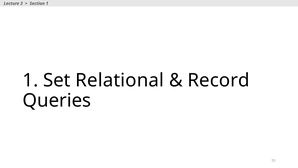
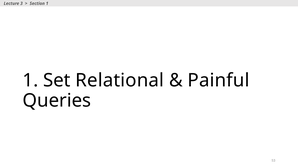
Record: Record -> Painful (219, 80)
